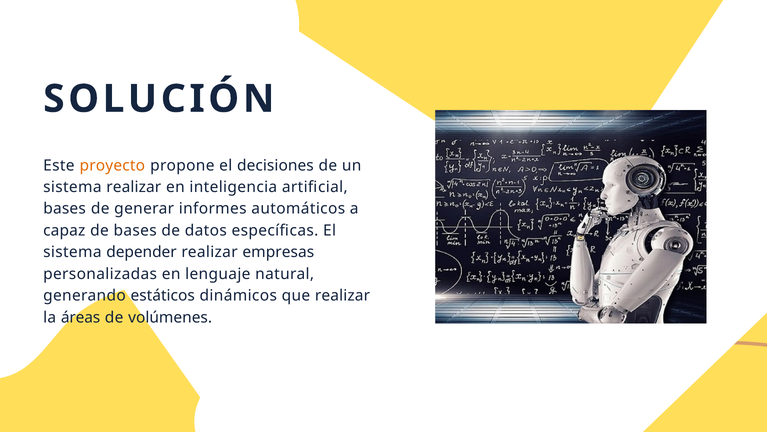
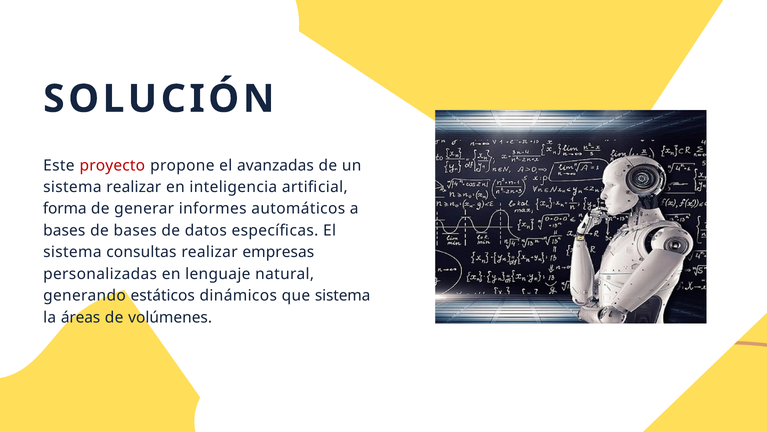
proyecto colour: orange -> red (112, 165)
decisiones: decisiones -> avanzadas (275, 165)
bases: bases -> forma (65, 209)
capaz: capaz -> bases (64, 230)
depender: depender -> consultas (141, 252)
que realizar: realizar -> sistema (343, 295)
